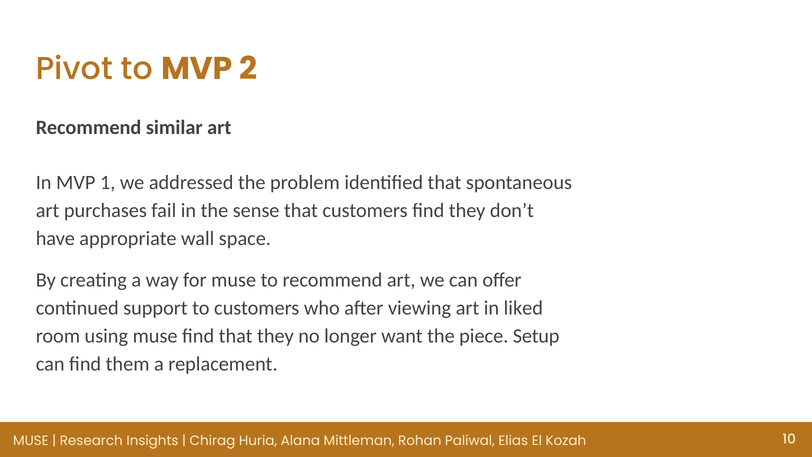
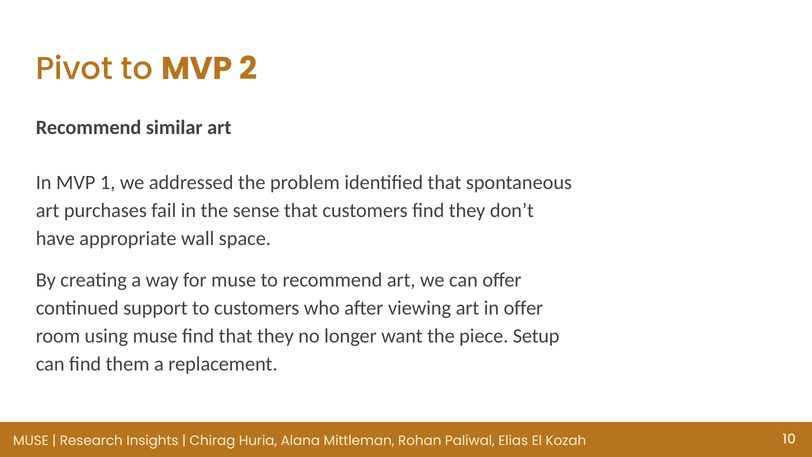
in liked: liked -> offer (523, 308)
